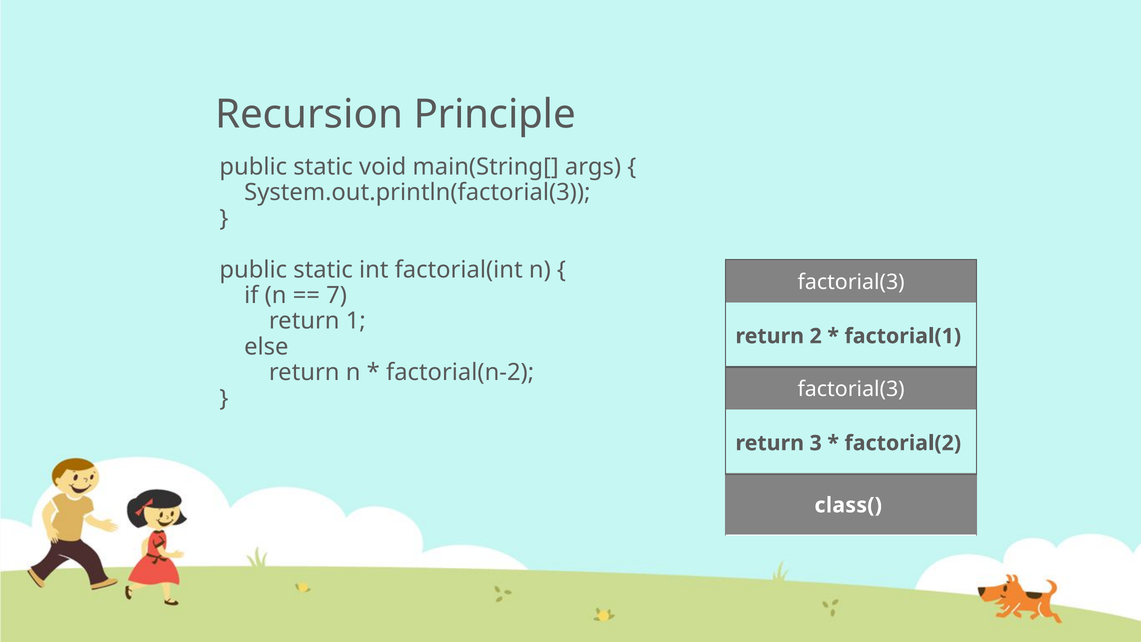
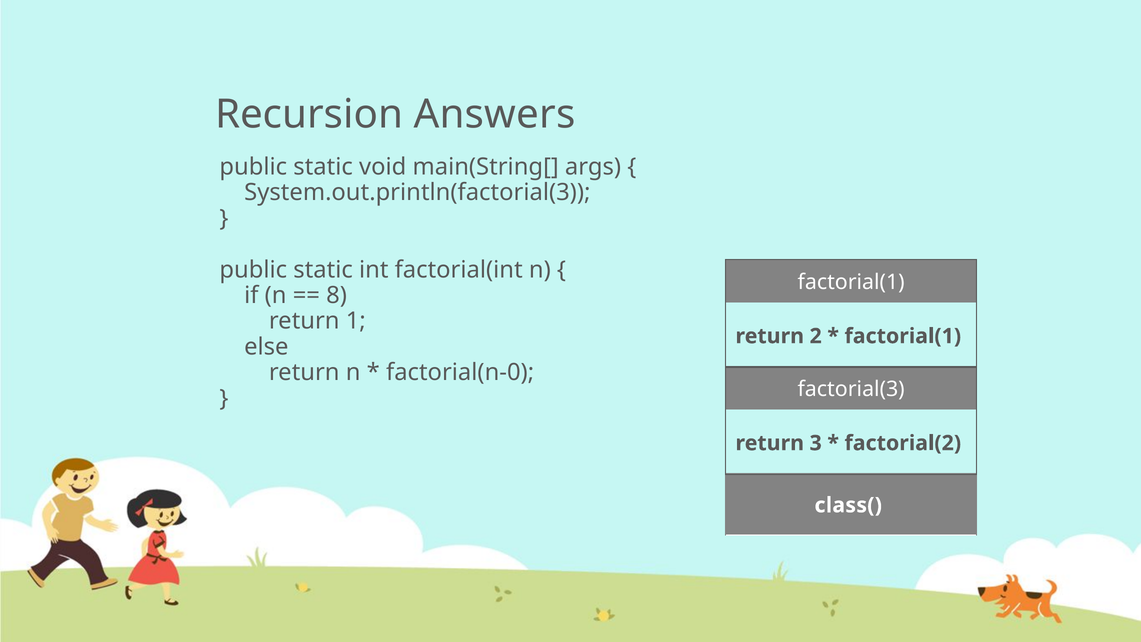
Principle: Principle -> Answers (494, 114)
factorial(3: factorial(3 -> factorial(1 (851, 282)
7: 7 -> 8 (337, 295)
factorial(n-2: factorial(n-2 -> factorial(n-0 (460, 372)
